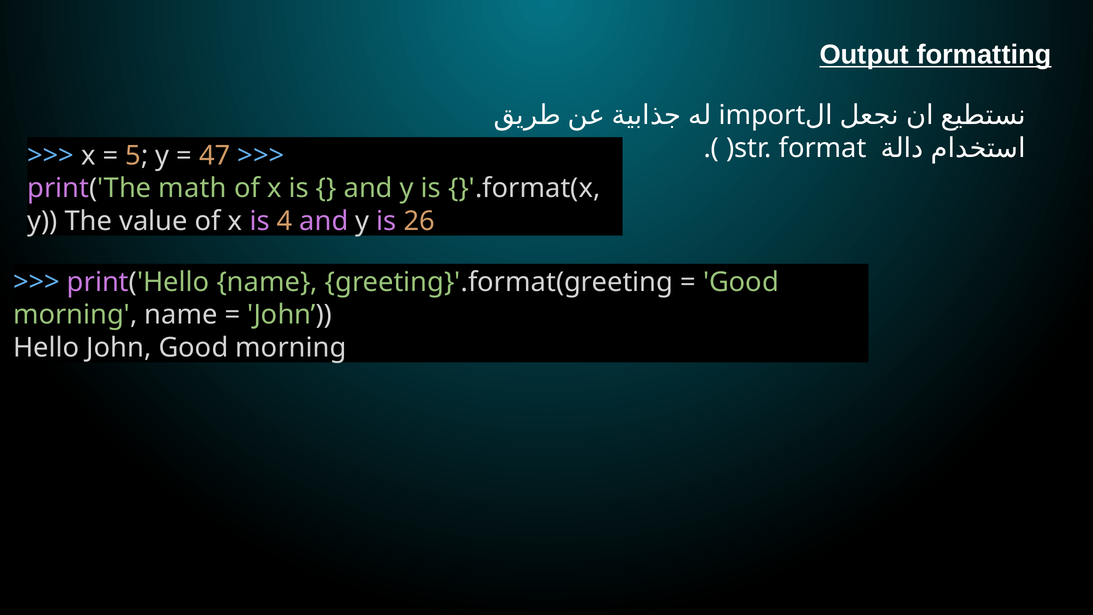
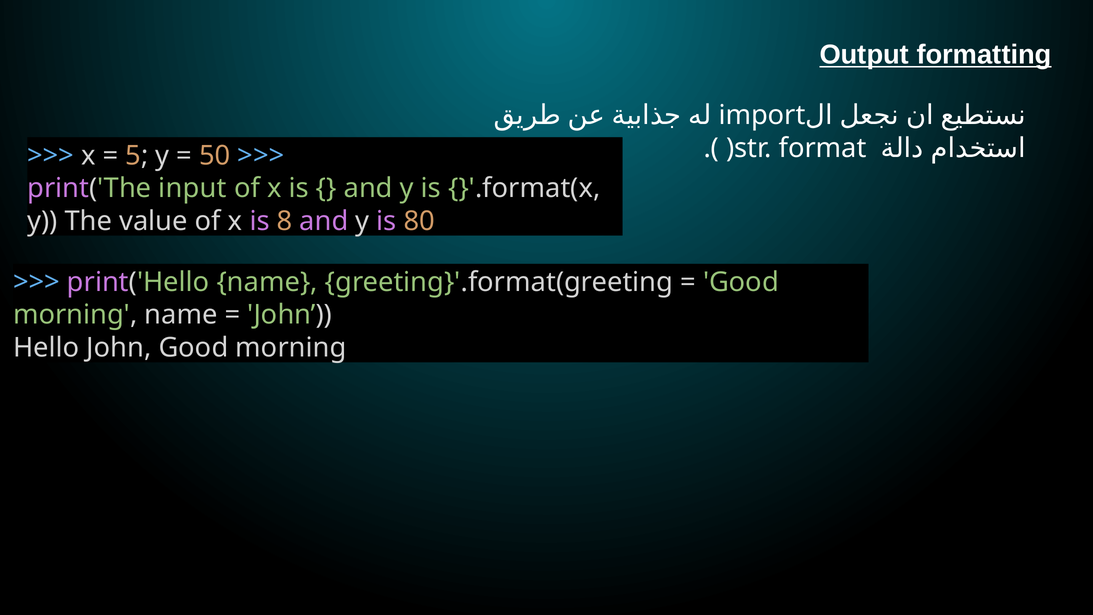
47: 47 -> 50 (215, 155)
math: math -> input (193, 188)
4: 4 -> 8 (285, 221)
26: 26 -> 80 (419, 221)
